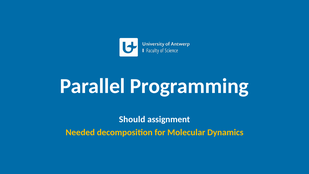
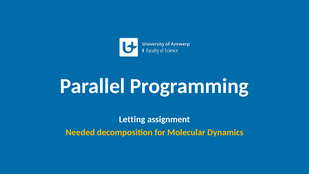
Should: Should -> Letting (132, 119)
